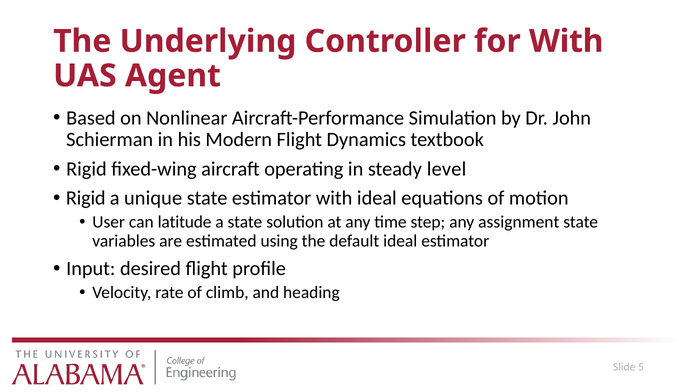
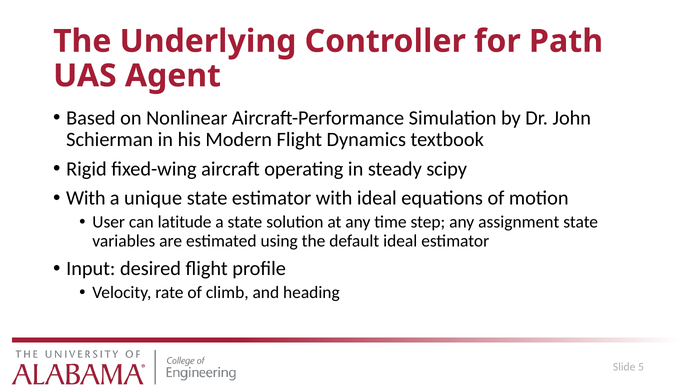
for With: With -> Path (566, 41)
level: level -> scipy (447, 169)
Rigid: Rigid -> With (86, 198)
